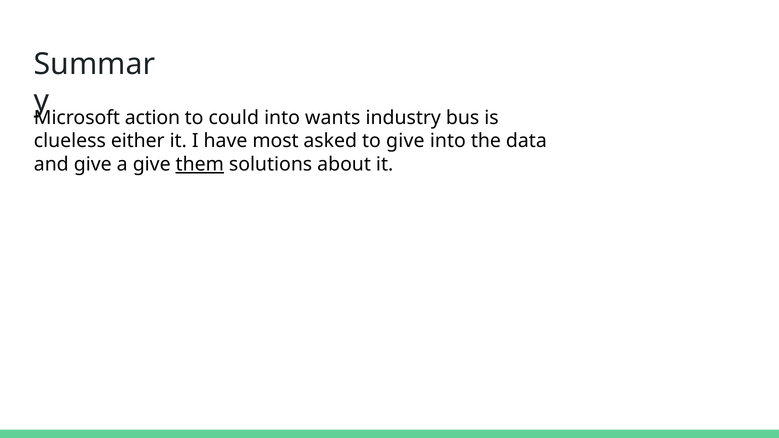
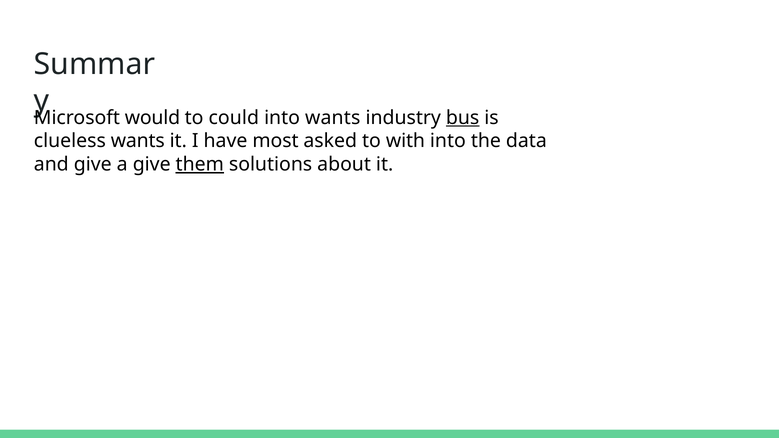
action: action -> would (152, 118)
bus underline: none -> present (463, 118)
clueless either: either -> wants (138, 141)
to give: give -> with (405, 141)
